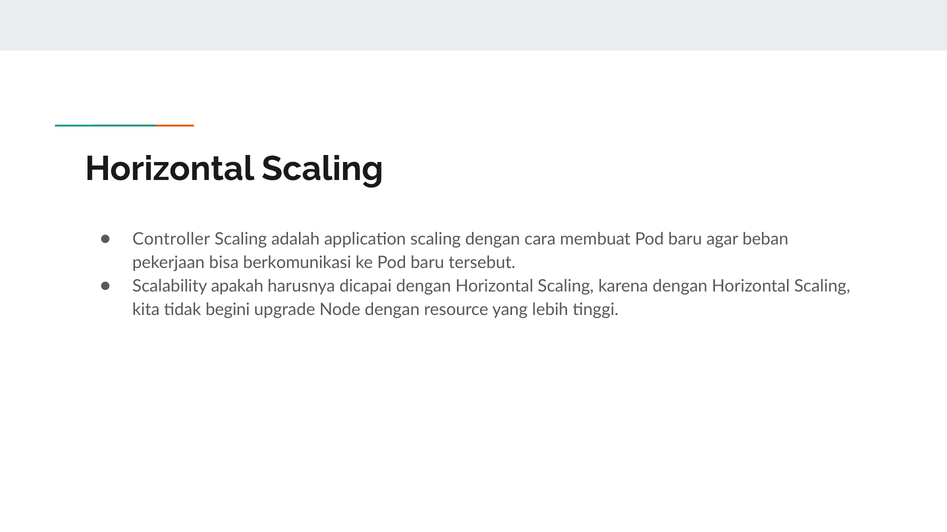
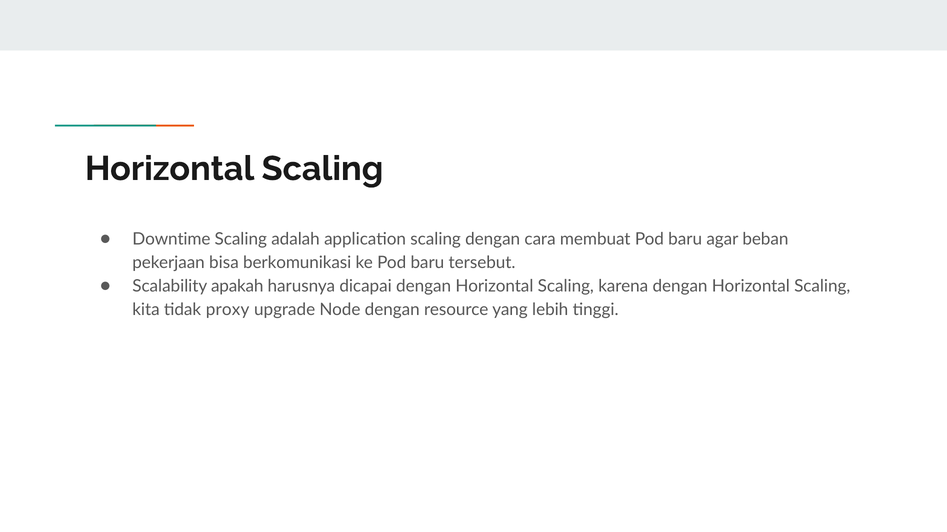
Controller: Controller -> Downtime (171, 239)
begini: begini -> proxy (228, 310)
